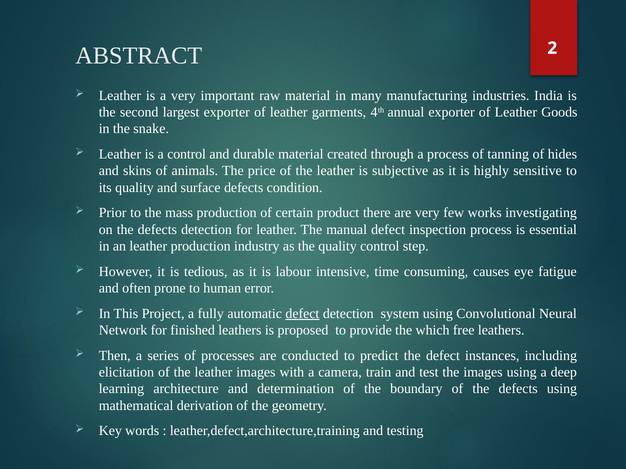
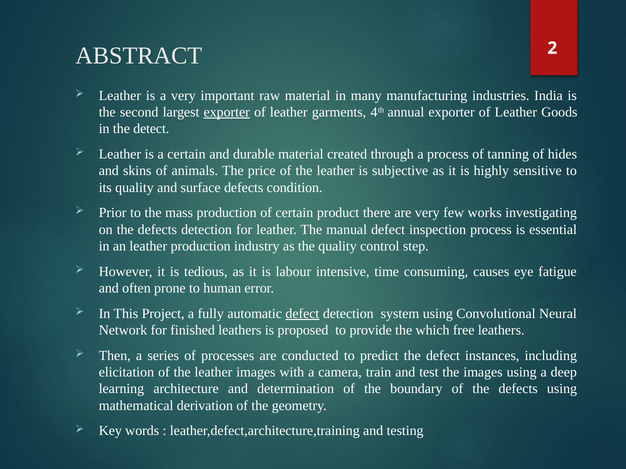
exporter underline: none -> present (227, 112)
snake: snake -> detect (151, 129)
a control: control -> certain (186, 154)
